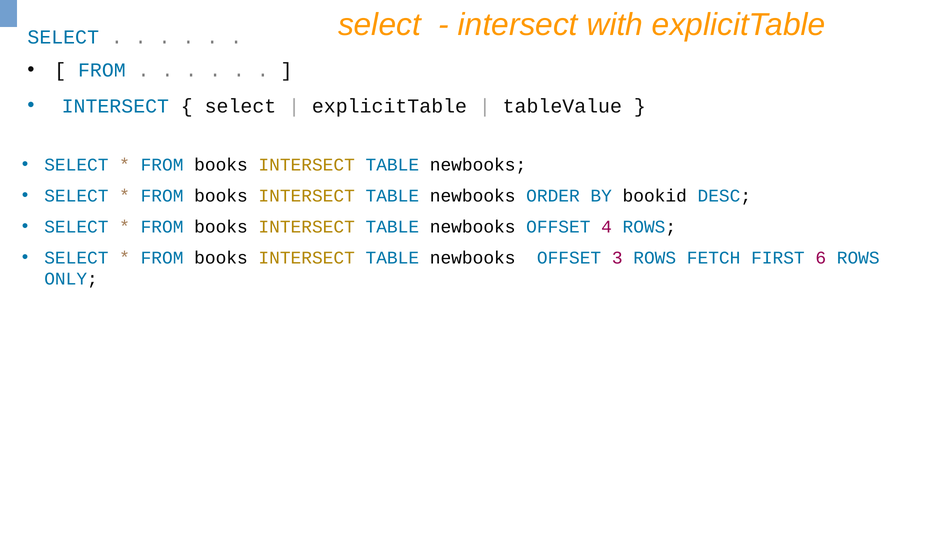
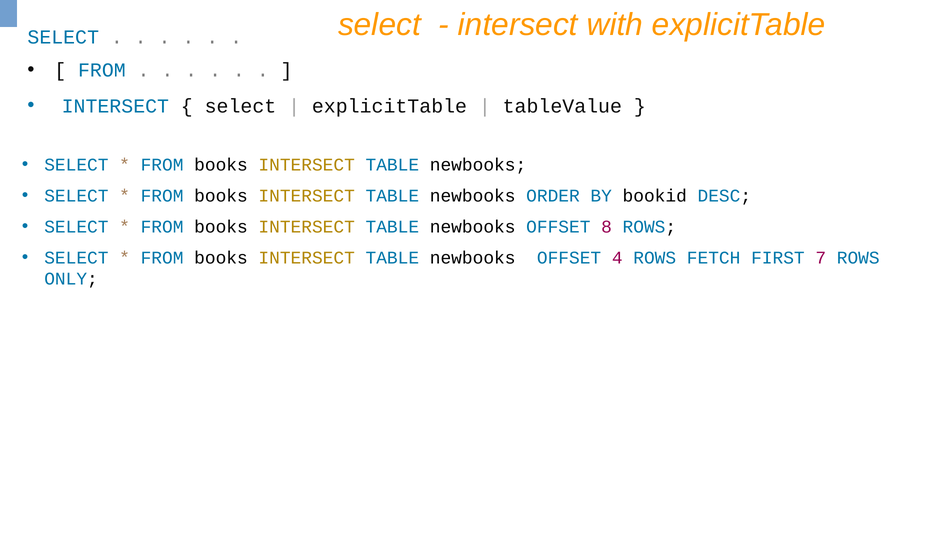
4: 4 -> 8 (607, 227)
3: 3 -> 4 (617, 258)
6: 6 -> 7 (821, 258)
